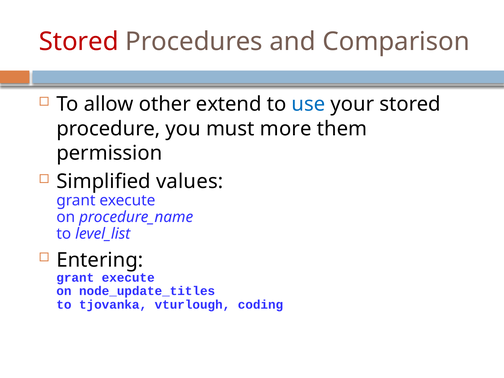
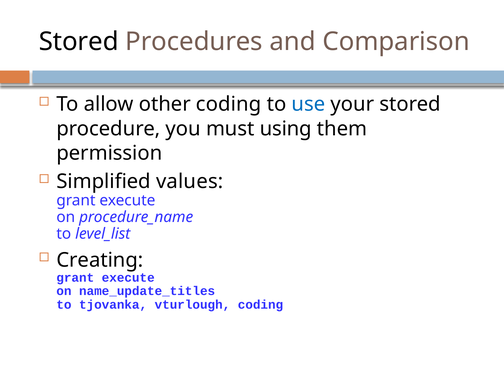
Stored colour: red -> black (79, 42)
other extend: extend -> coding (229, 104)
more: more -> using (286, 129)
Entering: Entering -> Creating (100, 260)
node_update_titles: node_update_titles -> name_update_titles (147, 291)
